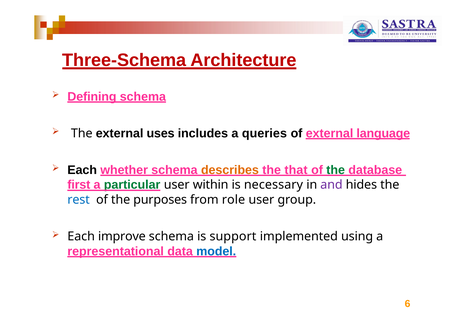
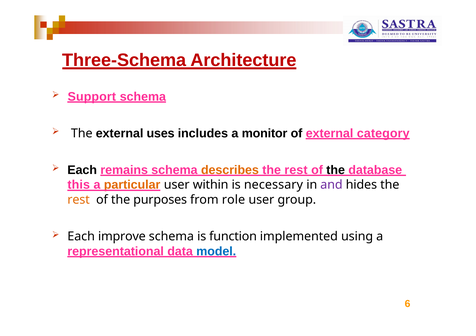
Defining: Defining -> Support (92, 97)
queries: queries -> monitor (265, 133)
language: language -> category (383, 133)
whether: whether -> remains (124, 170)
that: that -> rest (296, 170)
the colour: green -> black (336, 170)
first: first -> this (79, 185)
particular colour: green -> orange (132, 185)
rest colour: blue -> orange (79, 200)
support: support -> function (233, 237)
